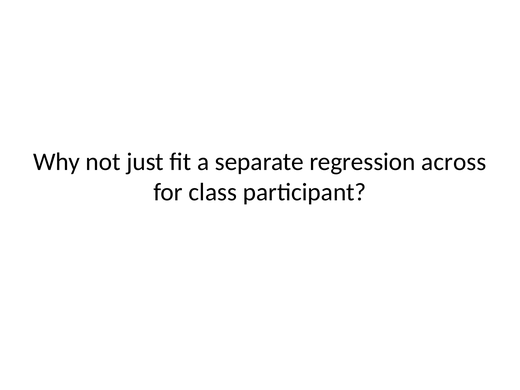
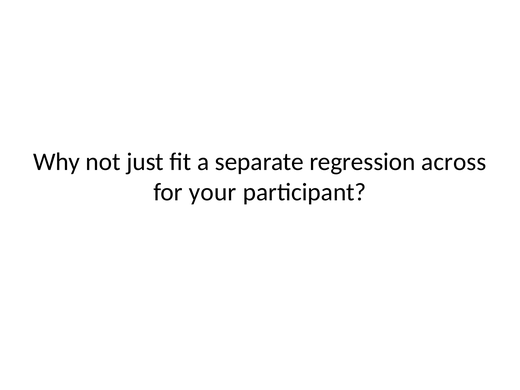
class: class -> your (213, 192)
